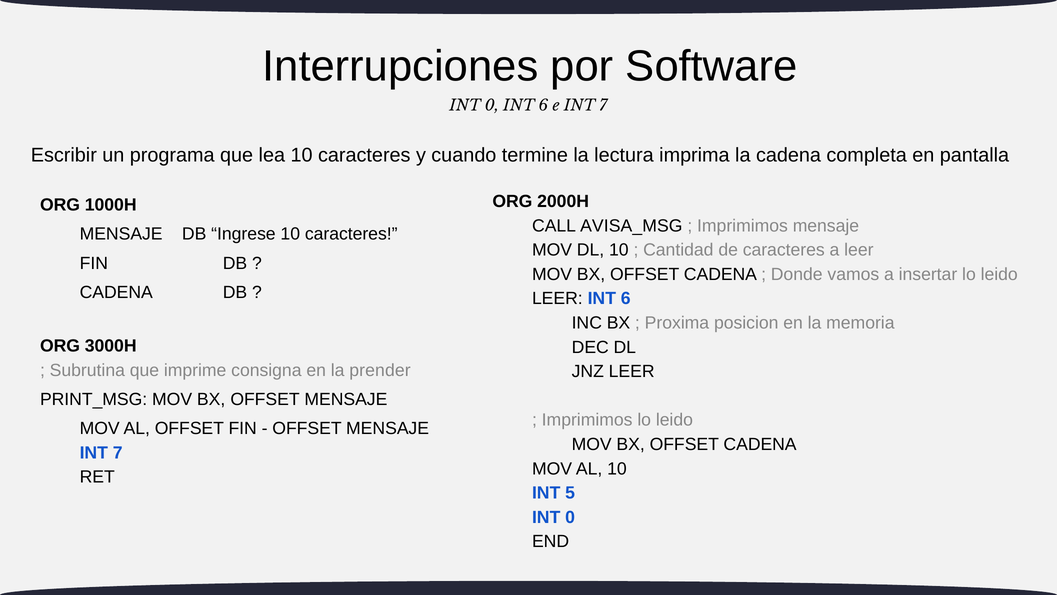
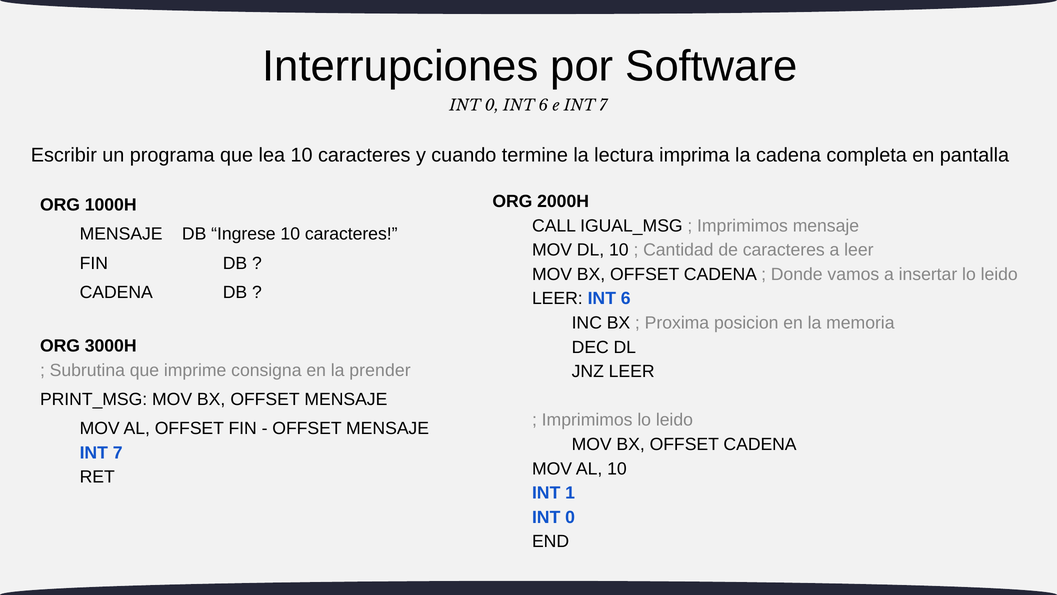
AVISA_MSG: AVISA_MSG -> IGUAL_MSG (631, 226)
5: 5 -> 1 (570, 493)
